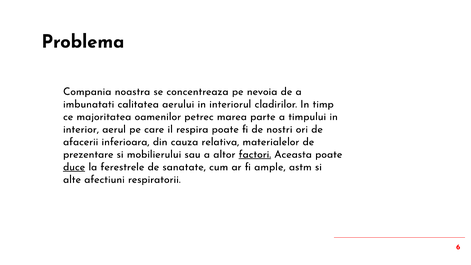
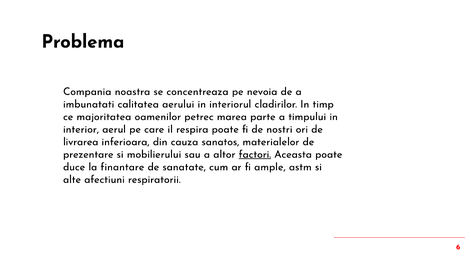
afacerii: afacerii -> livrarea (81, 142)
relativa: relativa -> sanatos (220, 142)
duce underline: present -> none (74, 167)
ferestrele: ferestrele -> finantare (122, 167)
